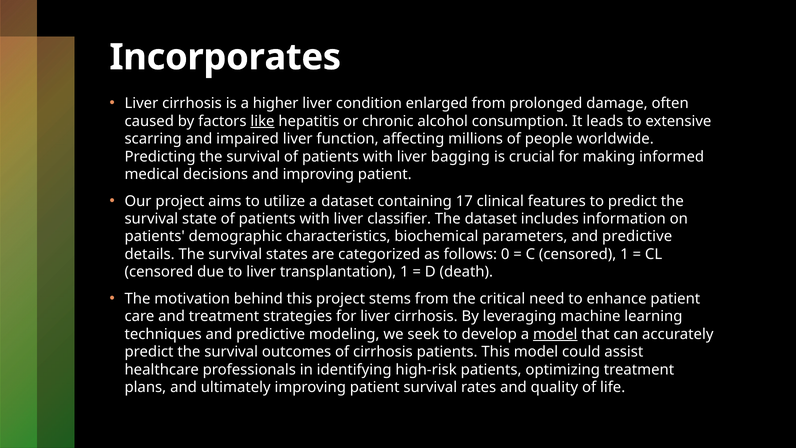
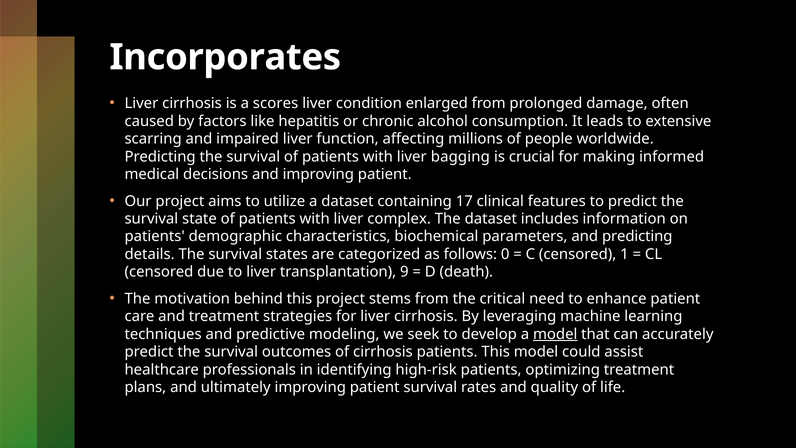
higher: higher -> scores (276, 103)
like underline: present -> none (262, 121)
classifier: classifier -> complex (399, 219)
parameters and predictive: predictive -> predicting (637, 236)
transplantation 1: 1 -> 9 (404, 272)
